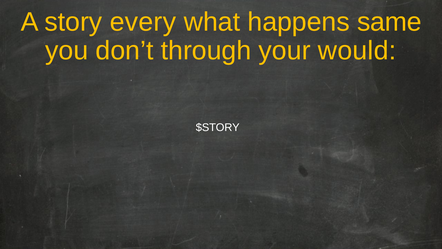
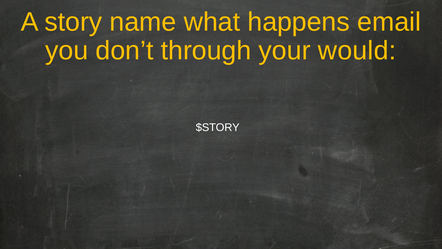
every: every -> name (143, 22)
same: same -> email (389, 22)
